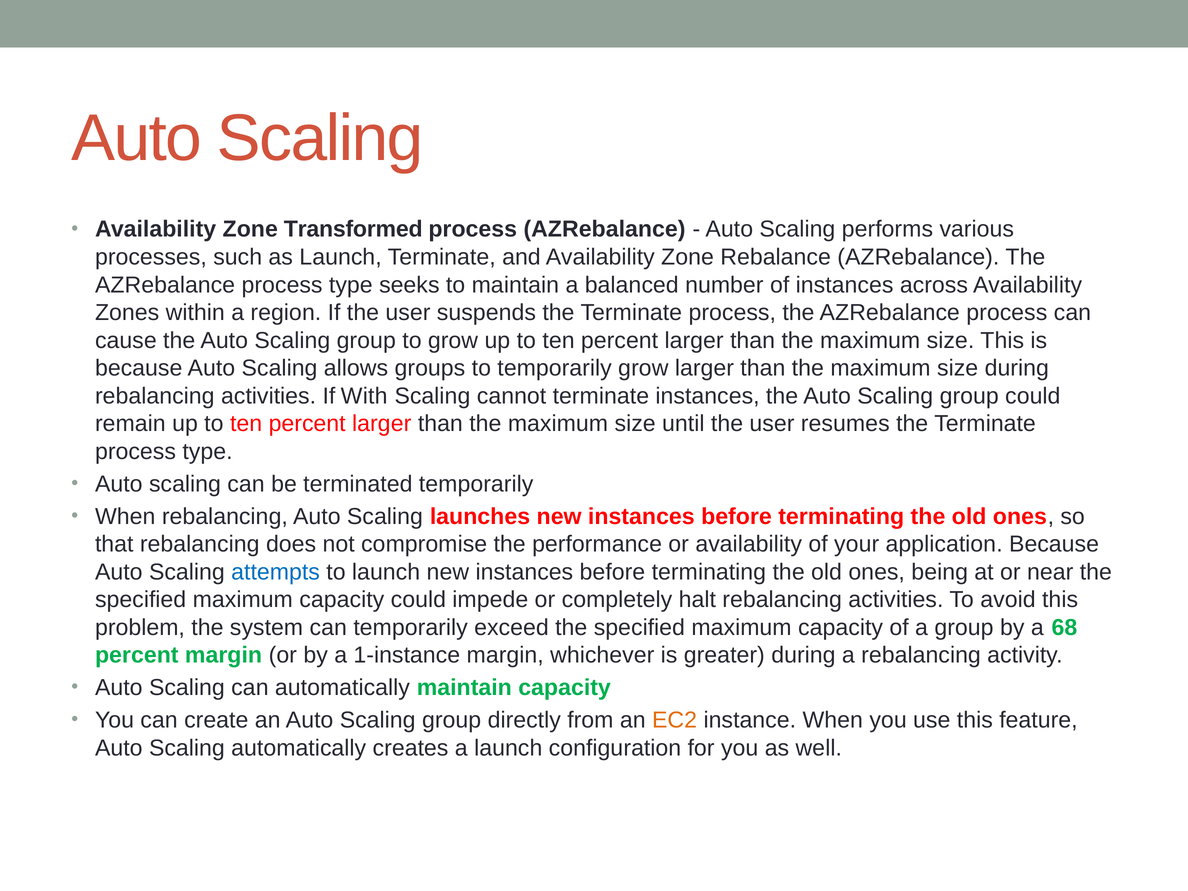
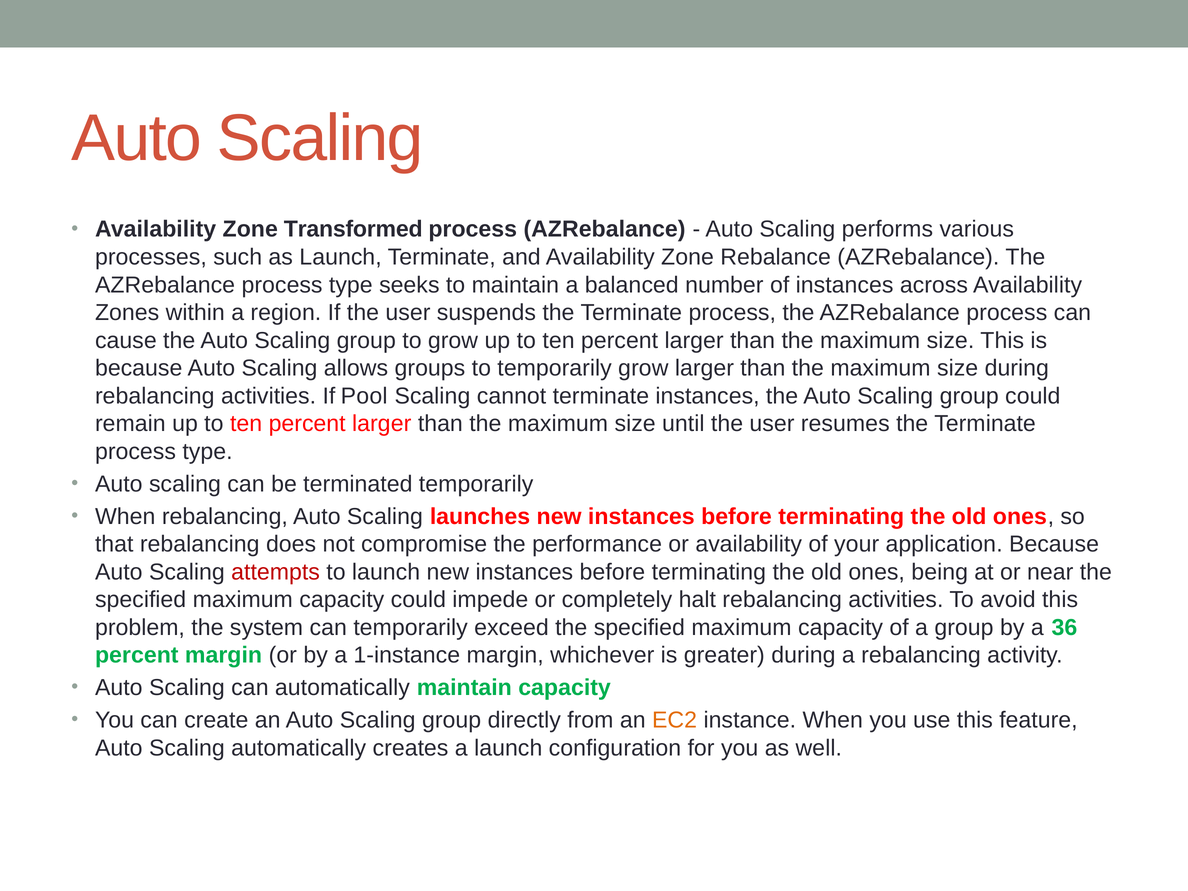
With: With -> Pool (364, 396)
attempts colour: blue -> red (276, 572)
68: 68 -> 36 (1064, 628)
